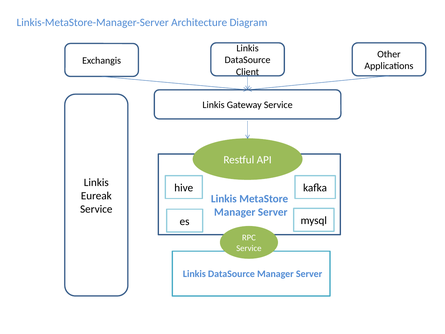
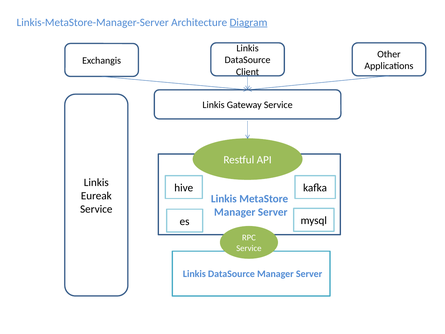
Diagram underline: none -> present (249, 22)
